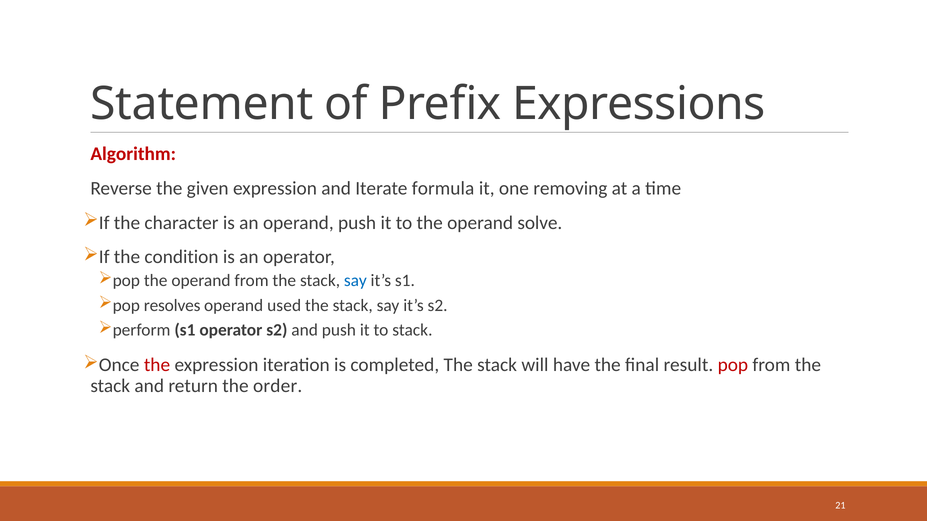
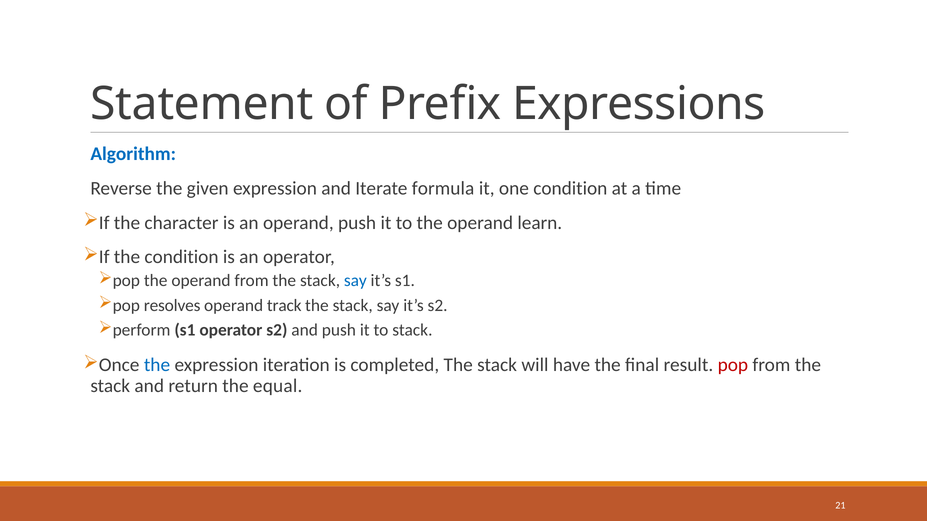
Algorithm colour: red -> blue (133, 154)
one removing: removing -> condition (570, 189)
solve: solve -> learn (540, 223)
used: used -> track (284, 306)
the colour: red -> blue (157, 365)
order: order -> equal (278, 386)
